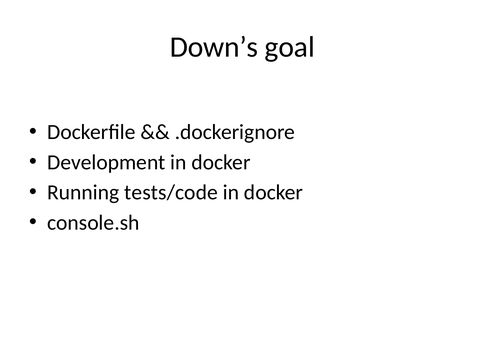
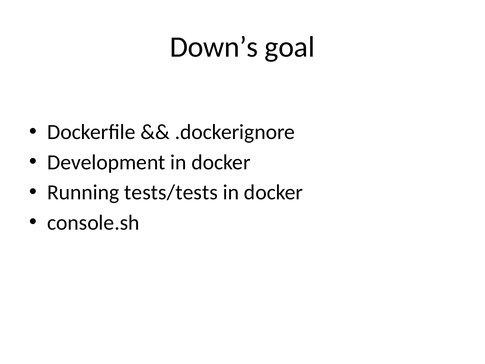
tests/code: tests/code -> tests/tests (171, 192)
